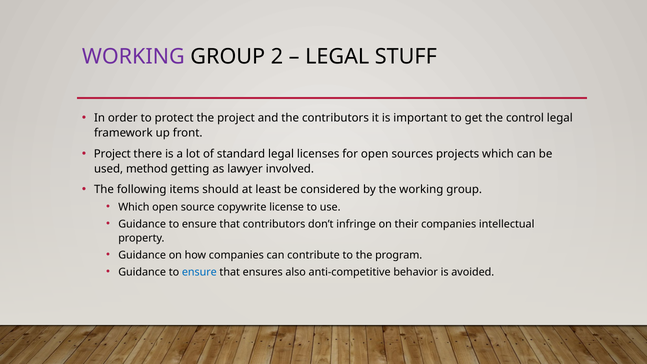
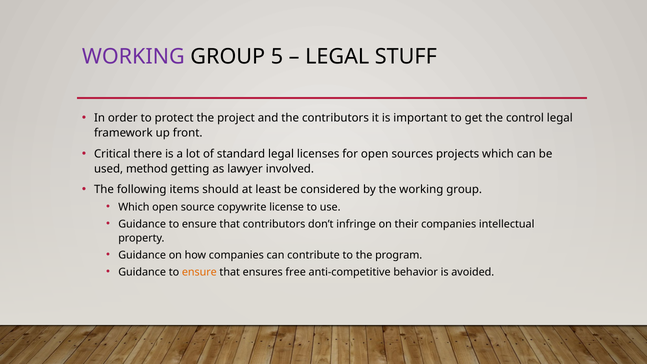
2: 2 -> 5 (277, 57)
Project: Project -> Critical (112, 154)
ensure colour: blue -> orange (199, 272)
also: also -> free (296, 272)
